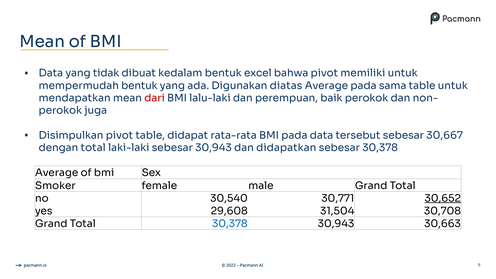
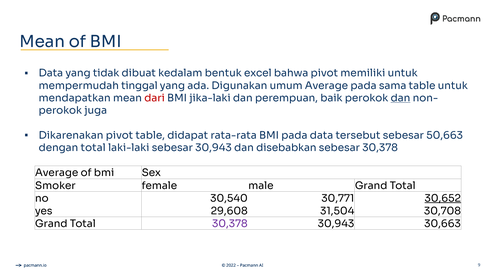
mempermudah bentuk: bentuk -> tinggal (139, 86)
diatas: diatas -> umum (286, 86)
lalu-laki: lalu-laki -> jika-laki (210, 98)
dan underline: none -> present (400, 98)
Disimpulkan: Disimpulkan -> Dikarenakan (71, 135)
30,667: 30,667 -> 50,663 (445, 135)
didapatkan: didapatkan -> disebabkan (286, 148)
30,378 colour: blue -> purple (230, 224)
